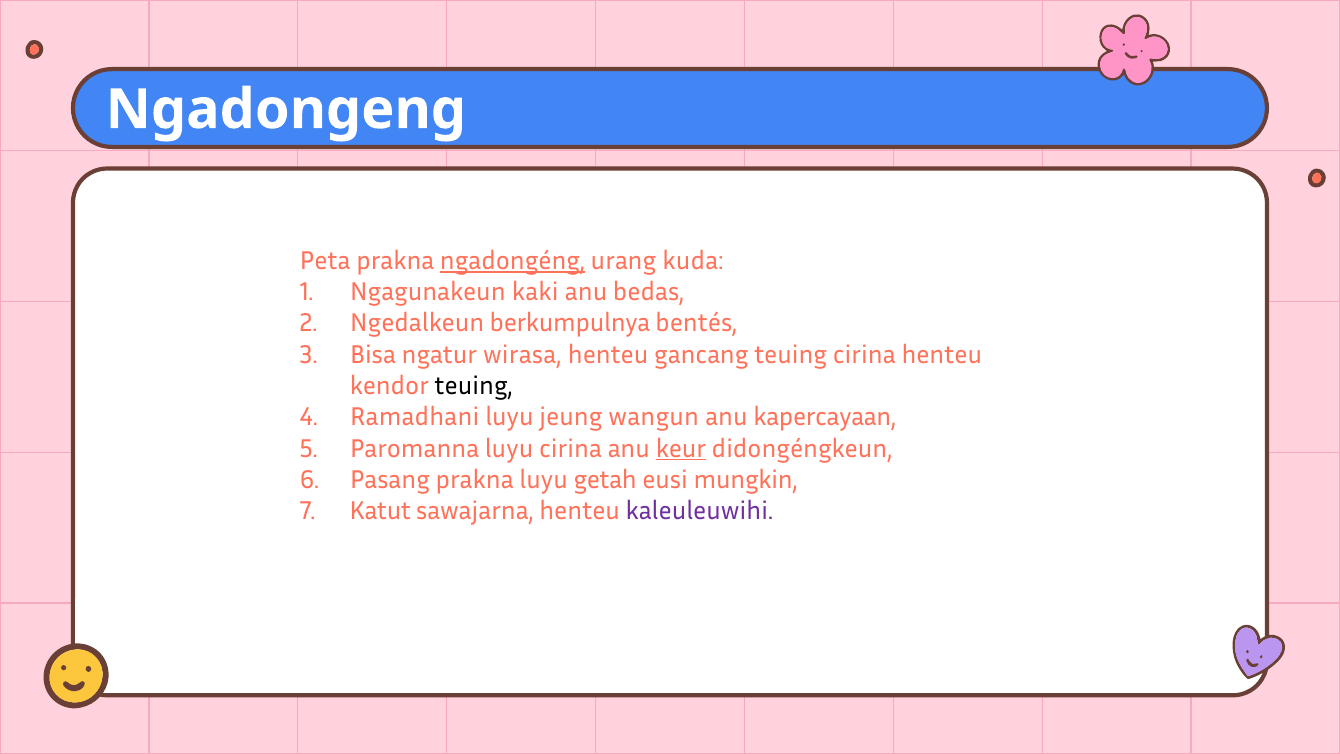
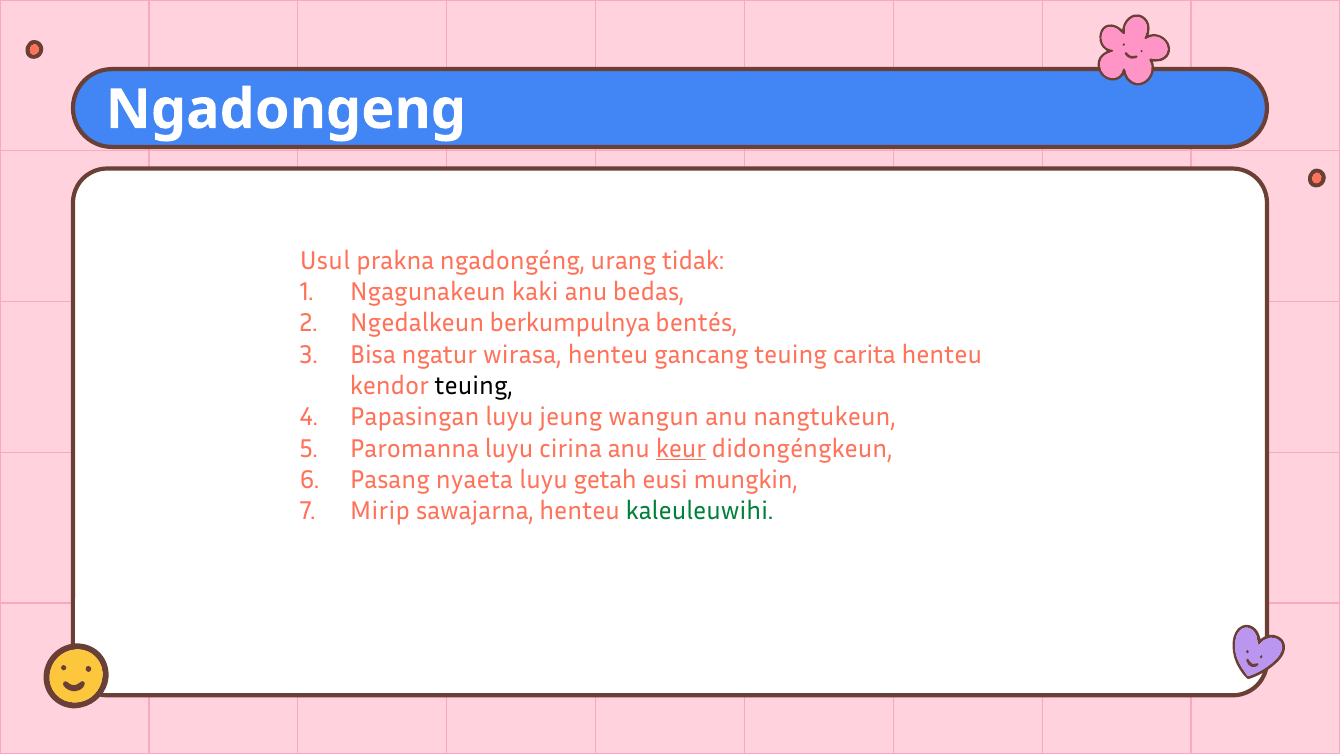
Peta: Peta -> Usul (325, 261)
ngadongéng underline: present -> none (512, 261)
kuda: kuda -> tidak (693, 261)
teuing cirina: cirina -> carita (864, 354)
Ramadhani: Ramadhani -> Papasingan (415, 417)
kapercayaan: kapercayaan -> nangtukeun (825, 417)
Pasang prakna: prakna -> nyaeta (474, 480)
Katut: Katut -> Mirip (380, 511)
kaleuleuwihi colour: purple -> green (699, 511)
